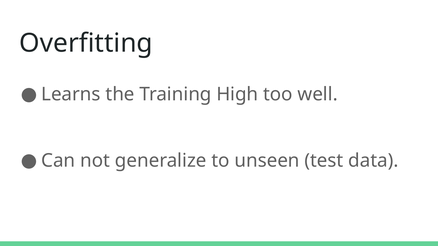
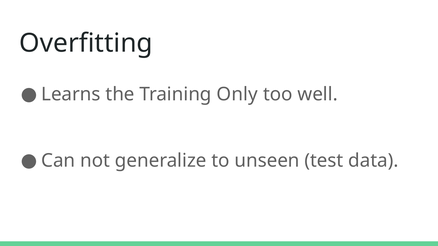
High: High -> Only (237, 94)
